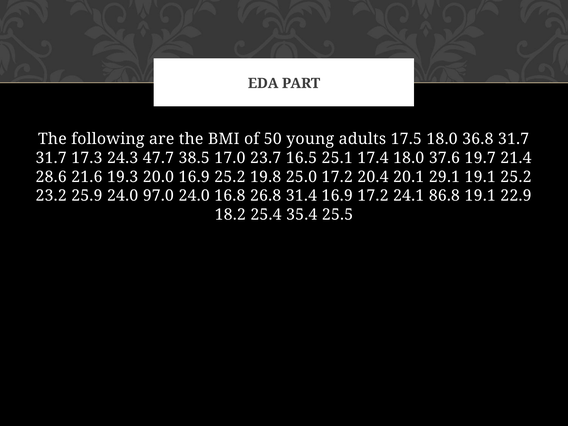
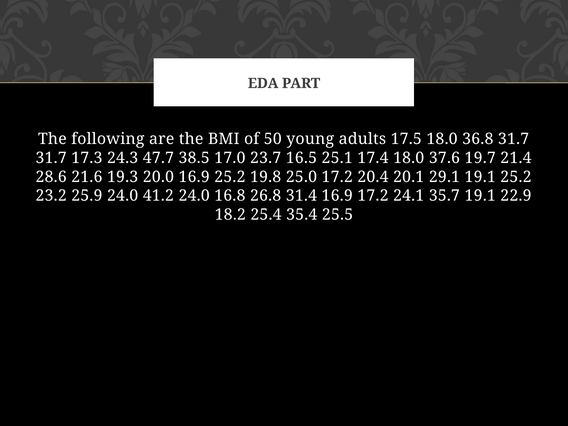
97.0: 97.0 -> 41.2 (158, 196)
86.8: 86.8 -> 35.7 (444, 196)
